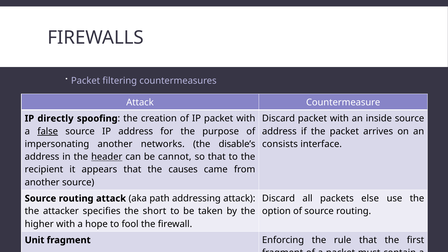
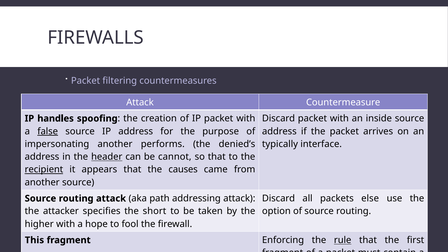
directly: directly -> handles (56, 118)
networks: networks -> performs (163, 144)
disable’s: disable’s -> denied’s (237, 144)
consists: consists -> typically (280, 144)
recipient underline: none -> present (44, 170)
Unit: Unit -> This (34, 240)
rule underline: none -> present (343, 240)
